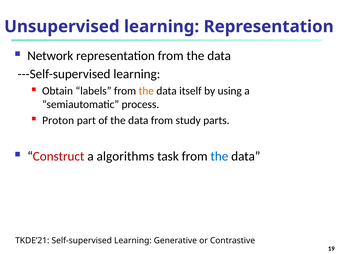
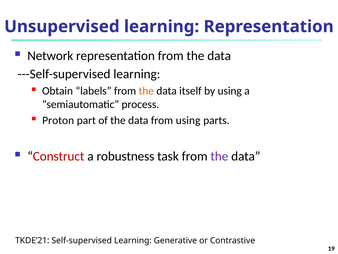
from study: study -> using (188, 120)
algorithms: algorithms -> robustness (125, 156)
the colour: blue -> purple (219, 156)
